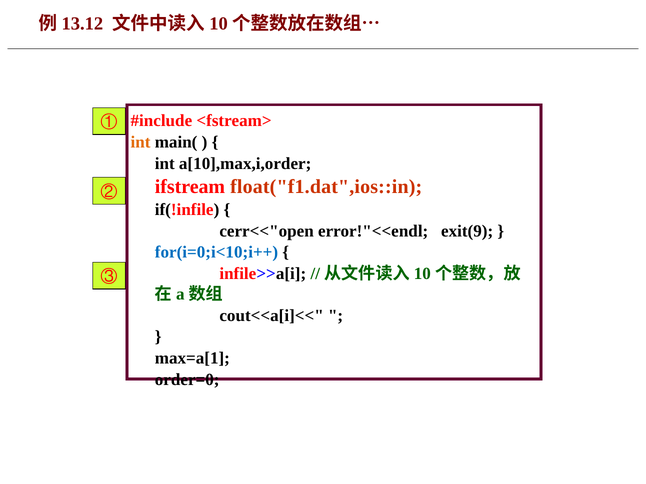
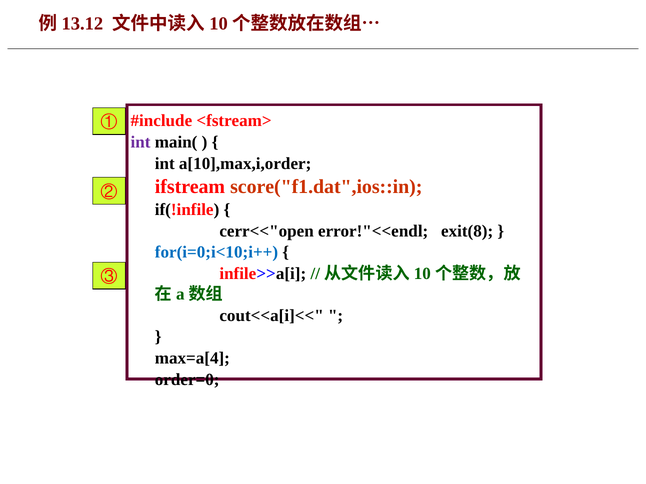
int colour: orange -> purple (141, 142)
float("f1.dat",ios::in: float("f1.dat",ios::in -> score("f1.dat",ios::in (326, 187)
exit(9: exit(9 -> exit(8 (467, 231)
max=a[1: max=a[1 -> max=a[4 (192, 359)
